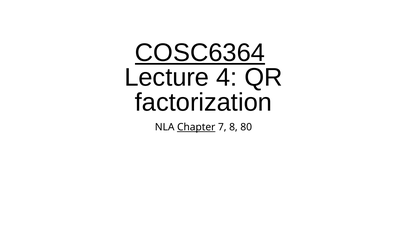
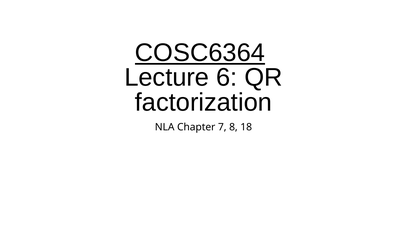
4: 4 -> 6 (227, 78)
Chapter underline: present -> none (196, 127)
80: 80 -> 18 (246, 127)
